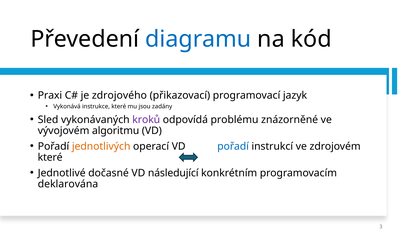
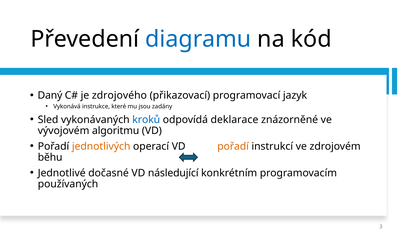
Praxi: Praxi -> Daný (50, 95)
kroků colour: purple -> blue (146, 120)
problému: problému -> deklarace (234, 120)
pořadí colour: blue -> orange (233, 146)
které: které -> běhu (50, 157)
deklarována: deklarována -> používaných (68, 184)
